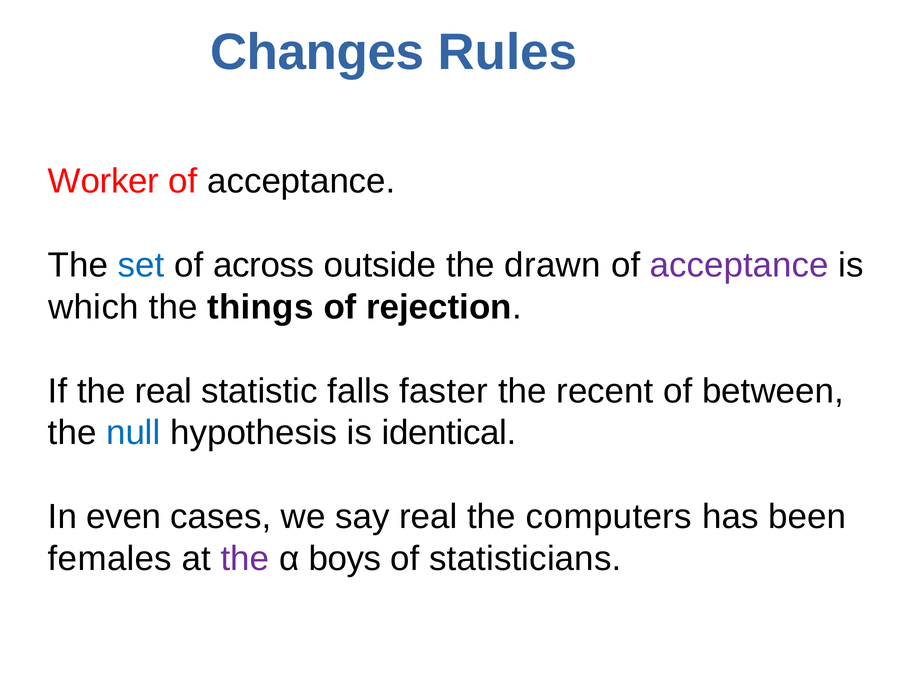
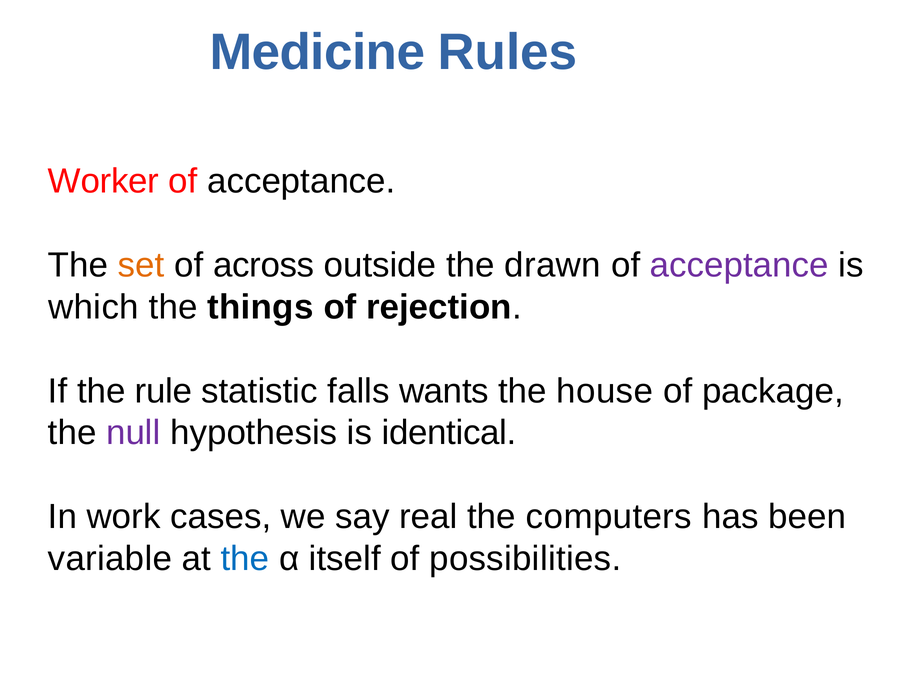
Changes: Changes -> Medicine (317, 52)
set colour: blue -> orange (141, 265)
the real: real -> rule (164, 391)
faster: faster -> wants (444, 391)
recent: recent -> house (605, 391)
between: between -> package (773, 391)
null colour: blue -> purple (133, 433)
even: even -> work (124, 517)
females: females -> variable (110, 559)
the colour: purple -> blue (245, 559)
boys: boys -> itself (345, 559)
statisticians: statisticians -> possibilities (525, 559)
